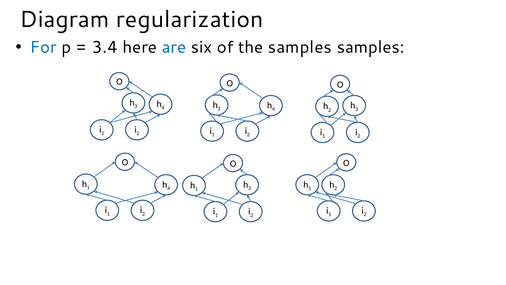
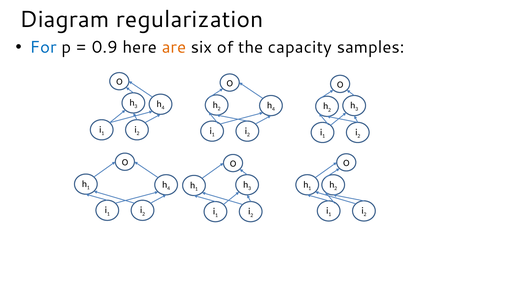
3.4: 3.4 -> 0.9 (105, 47)
are colour: blue -> orange (174, 47)
the samples: samples -> capacity (300, 47)
